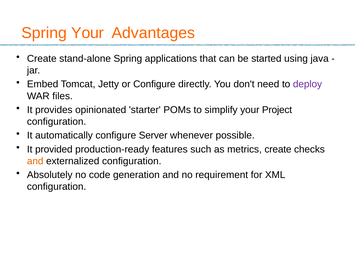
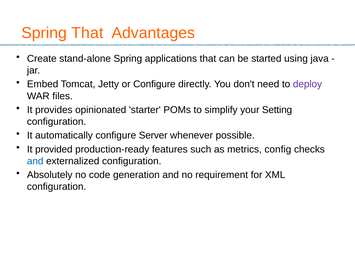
Spring Your: Your -> That (87, 33)
Project: Project -> Setting (277, 110)
metrics create: create -> config (278, 149)
and colour: orange -> blue (35, 161)
